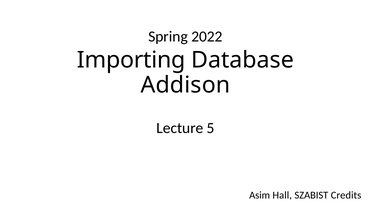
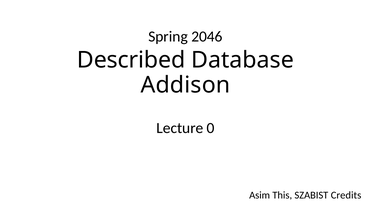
2022: 2022 -> 2046 (207, 37)
Importing: Importing -> Described (131, 60)
5: 5 -> 0 (211, 128)
Hall: Hall -> This (282, 196)
